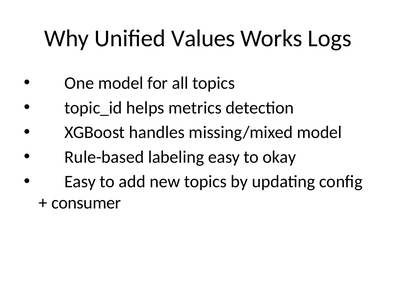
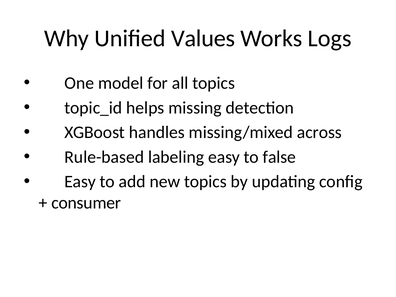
metrics: metrics -> missing (195, 108)
missing/mixed model: model -> across (319, 132)
okay: okay -> false (279, 157)
